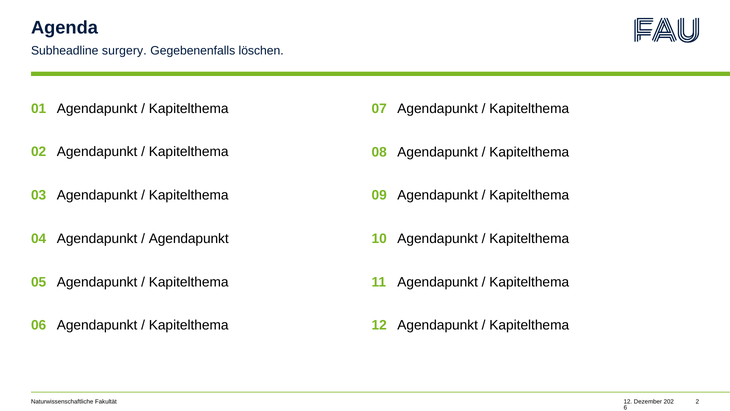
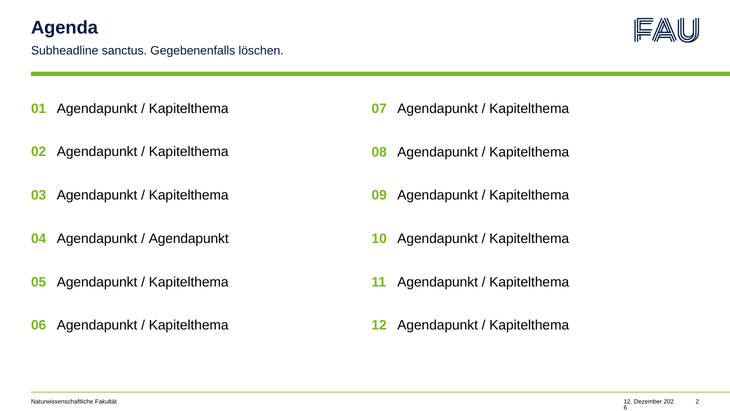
surgery: surgery -> sanctus (124, 51)
